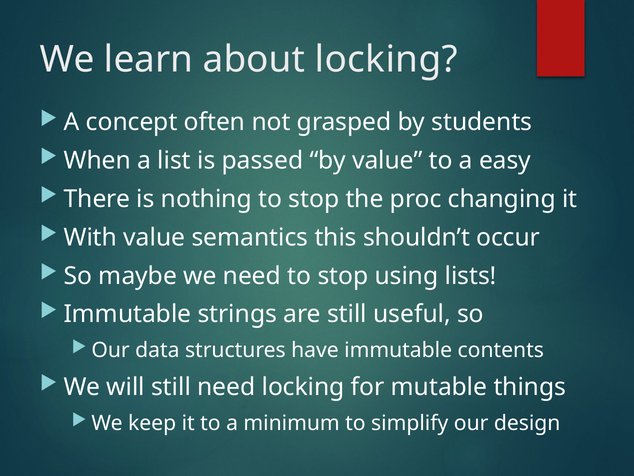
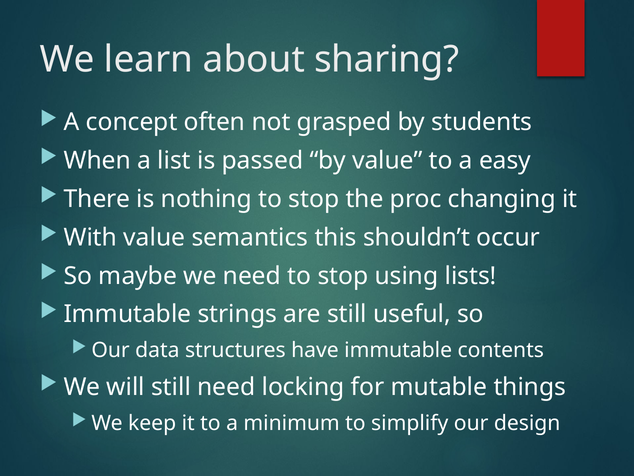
about locking: locking -> sharing (387, 59)
